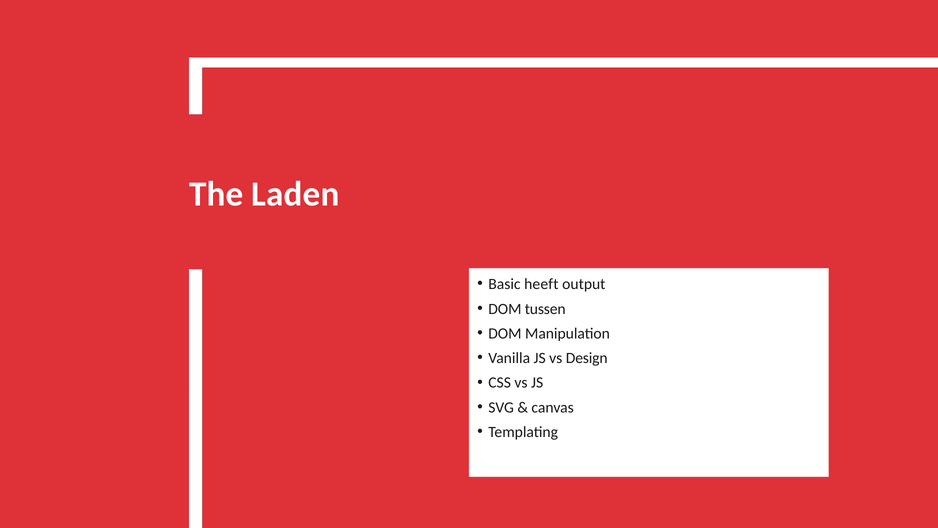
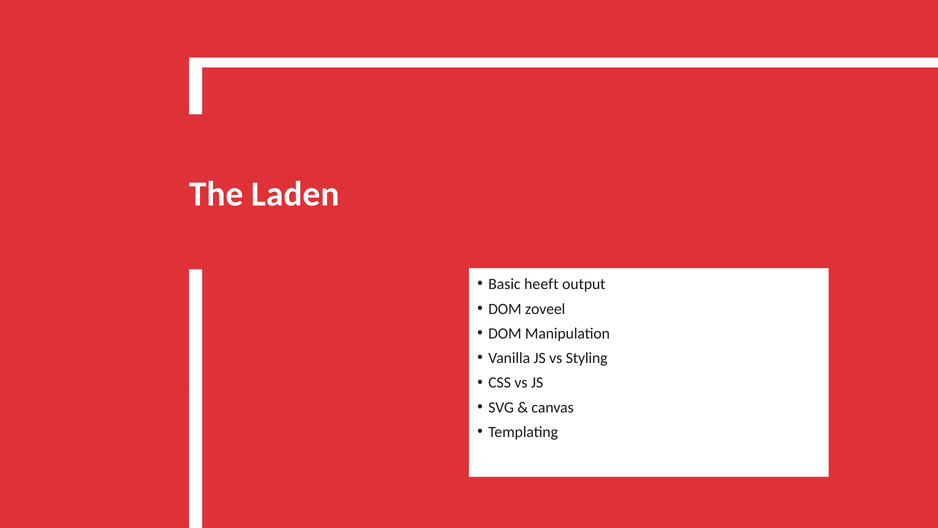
tussen: tussen -> zoveel (545, 309)
Design: Design -> Styling (587, 358)
